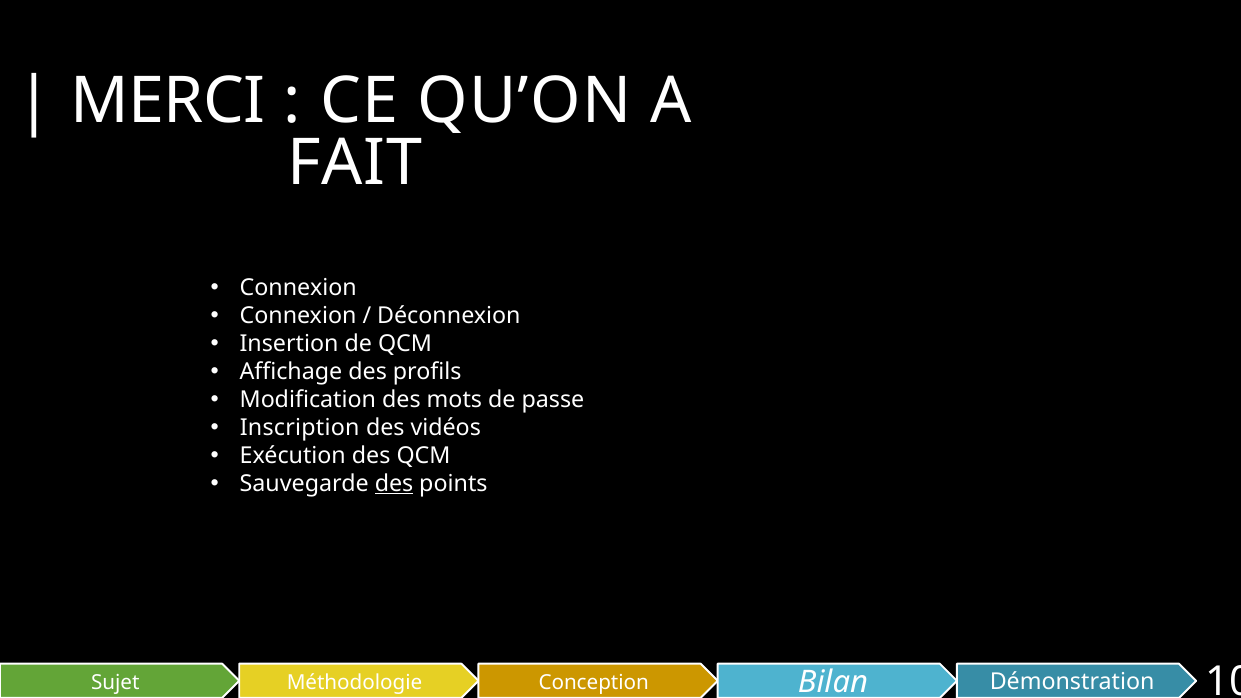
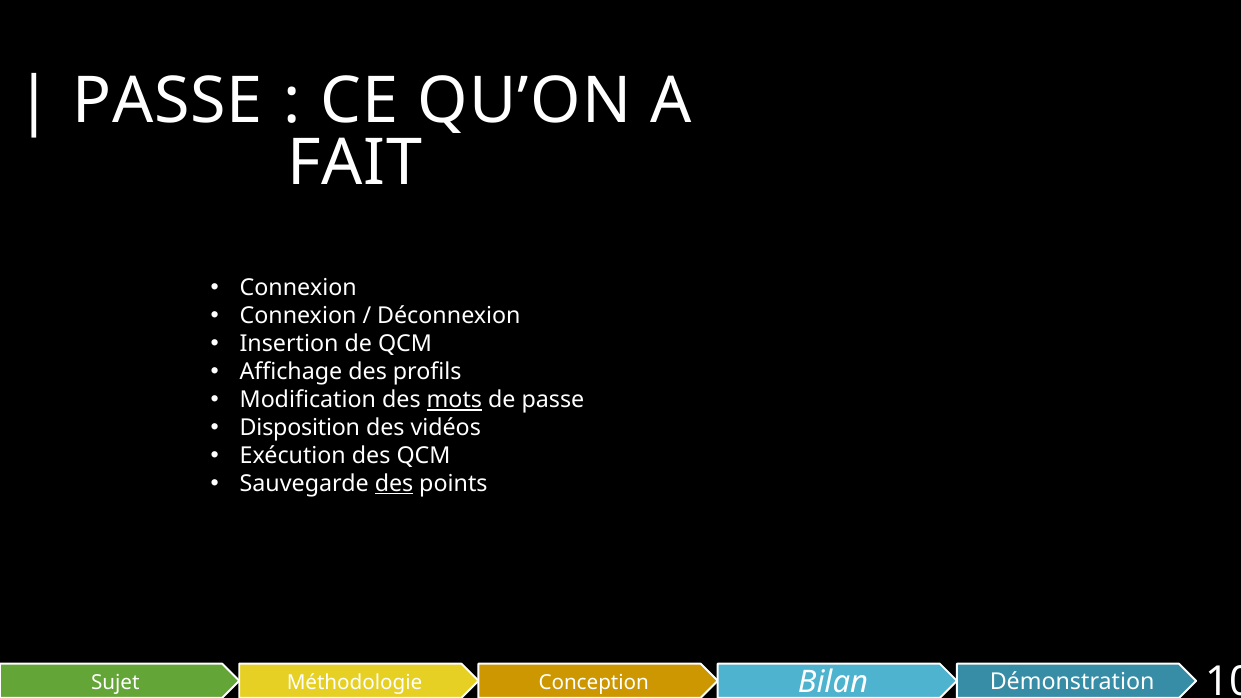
MERCI: MERCI -> PASSE (167, 101)
mots underline: none -> present (454, 400)
Inscription: Inscription -> Disposition (300, 428)
